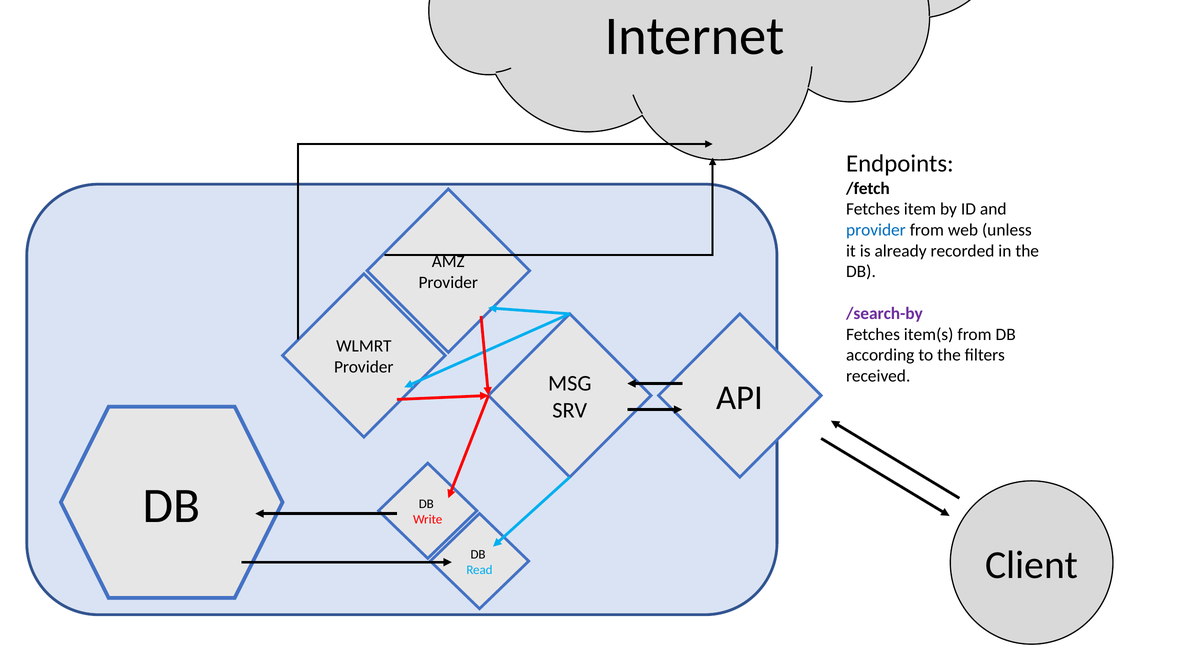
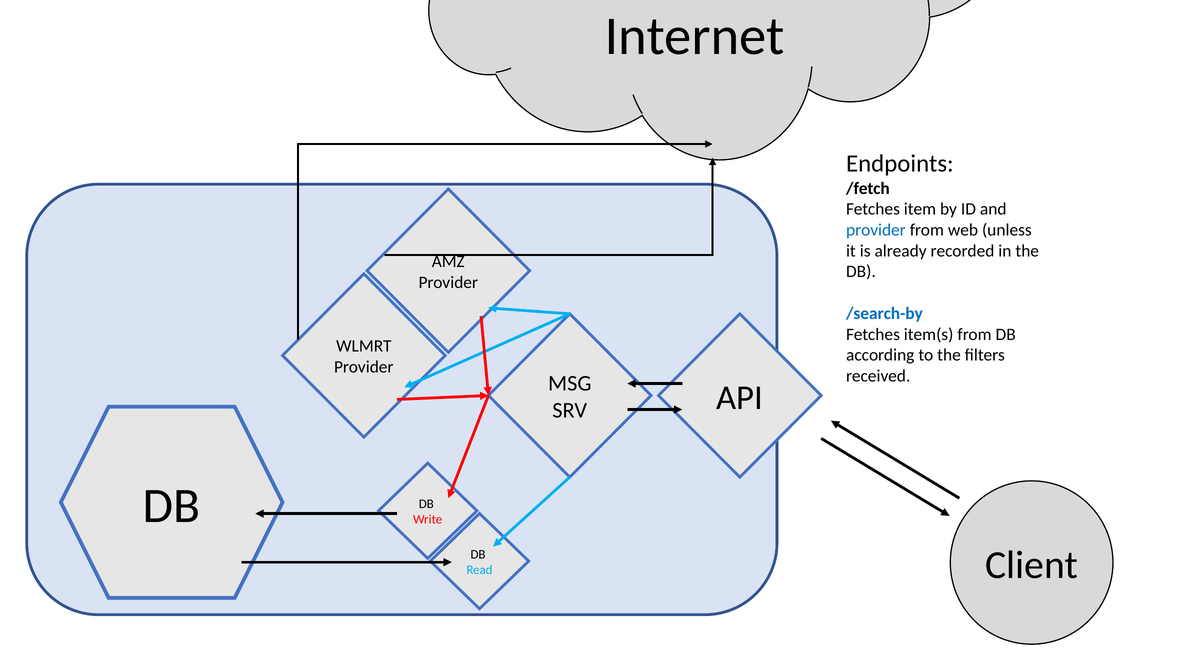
/search-by colour: purple -> blue (884, 314)
